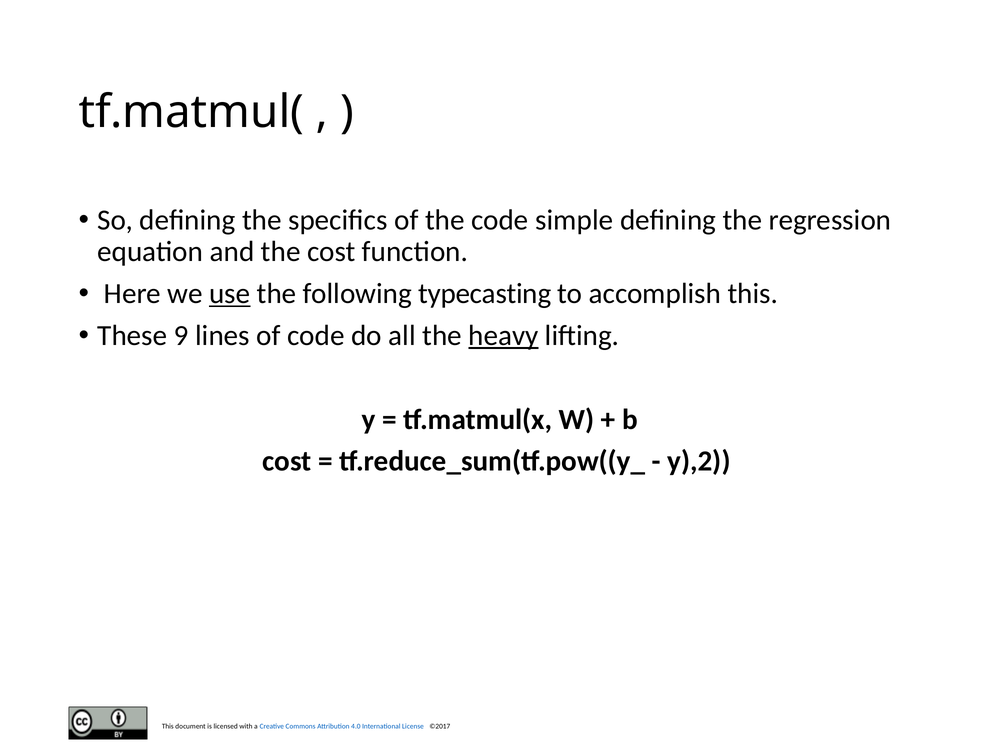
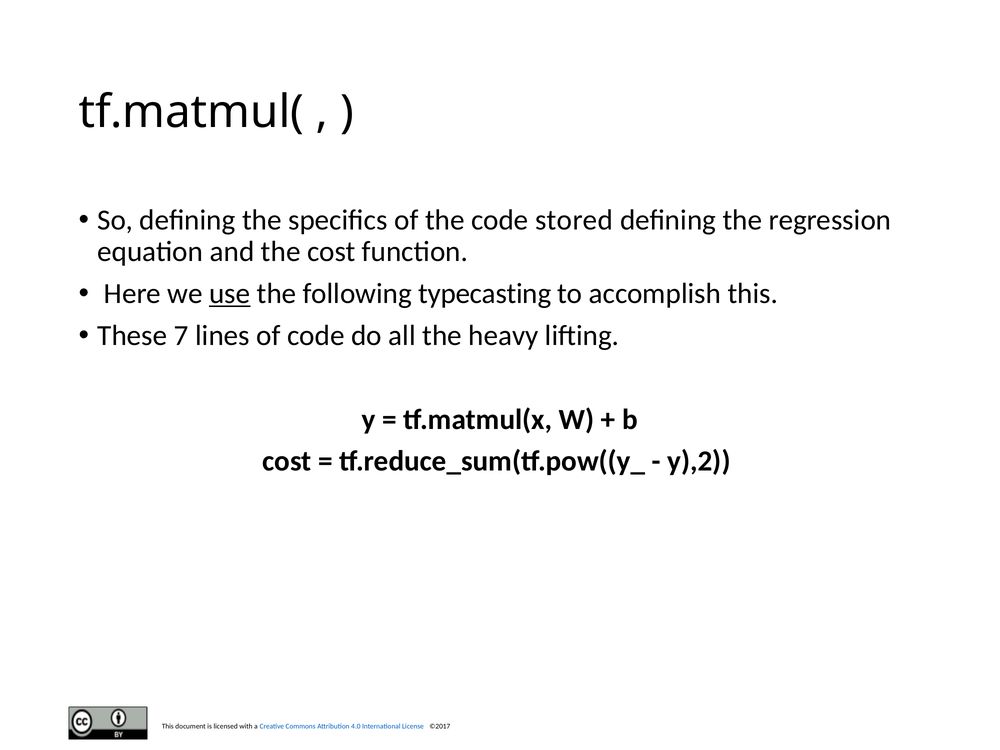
simple: simple -> stored (574, 220)
9: 9 -> 7 (181, 336)
heavy underline: present -> none (503, 336)
